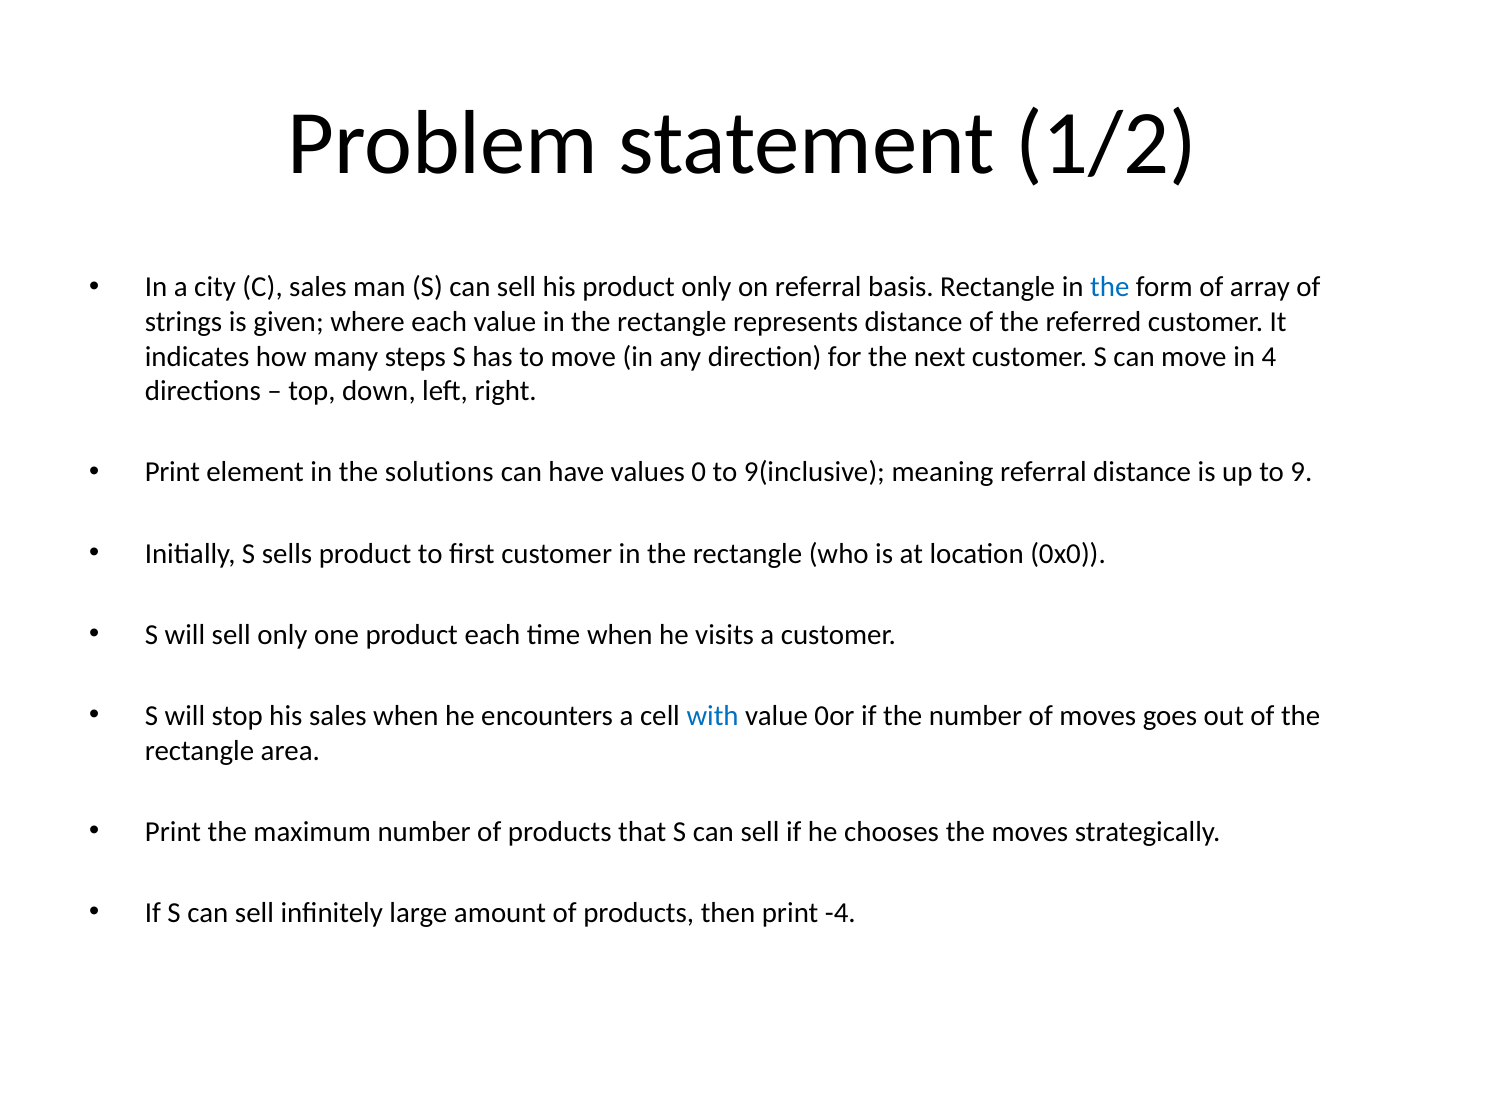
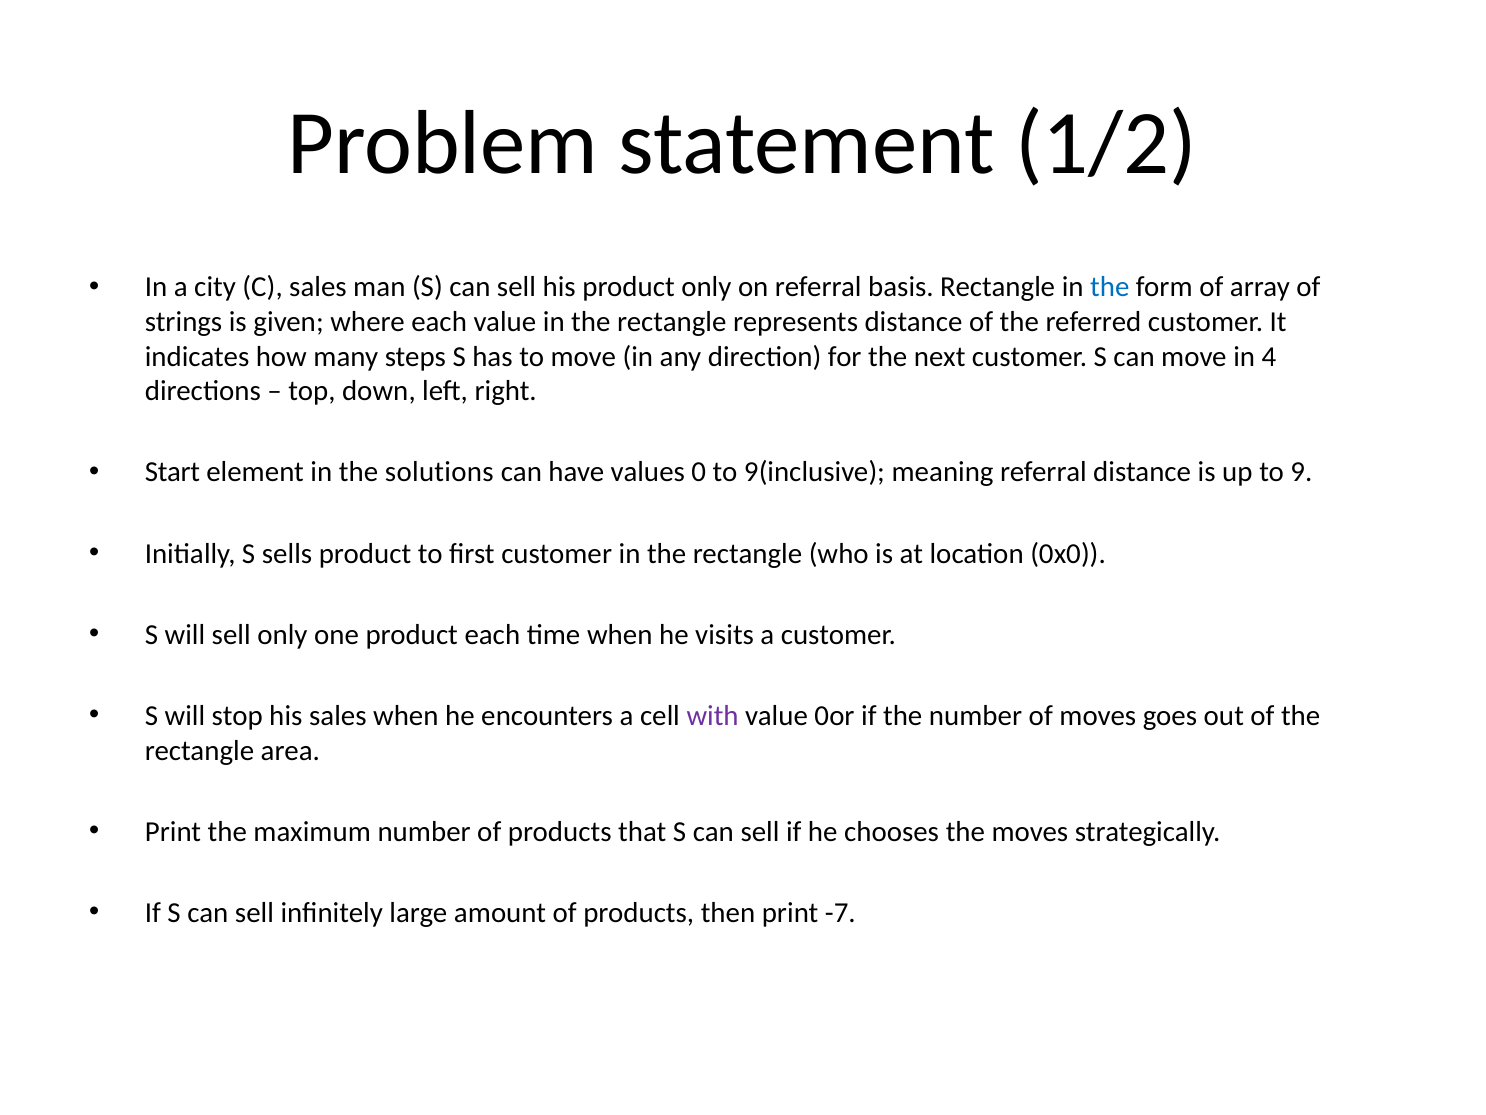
Print: Print -> Start (172, 472)
with colour: blue -> purple (713, 716)
-4: -4 -> -7 (840, 912)
